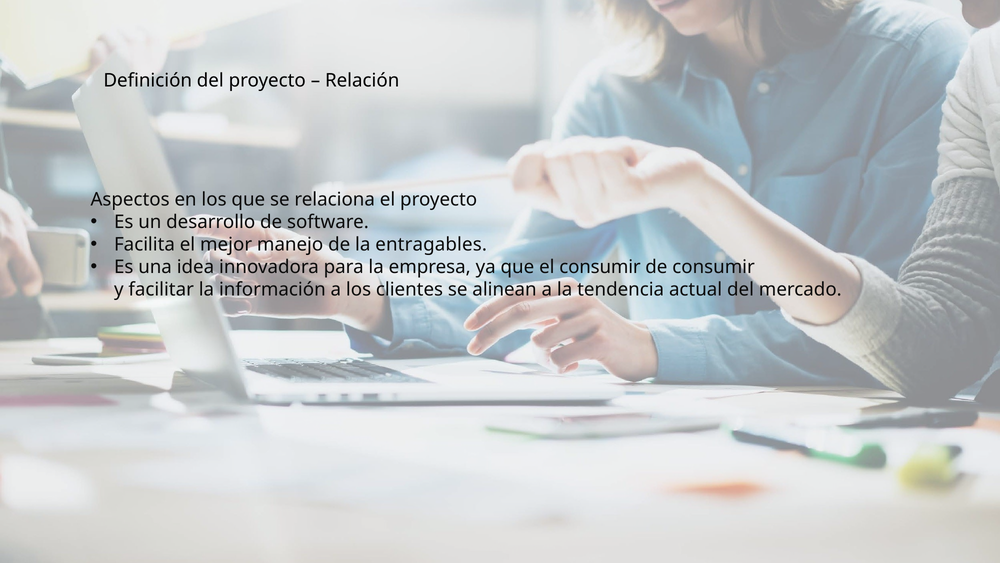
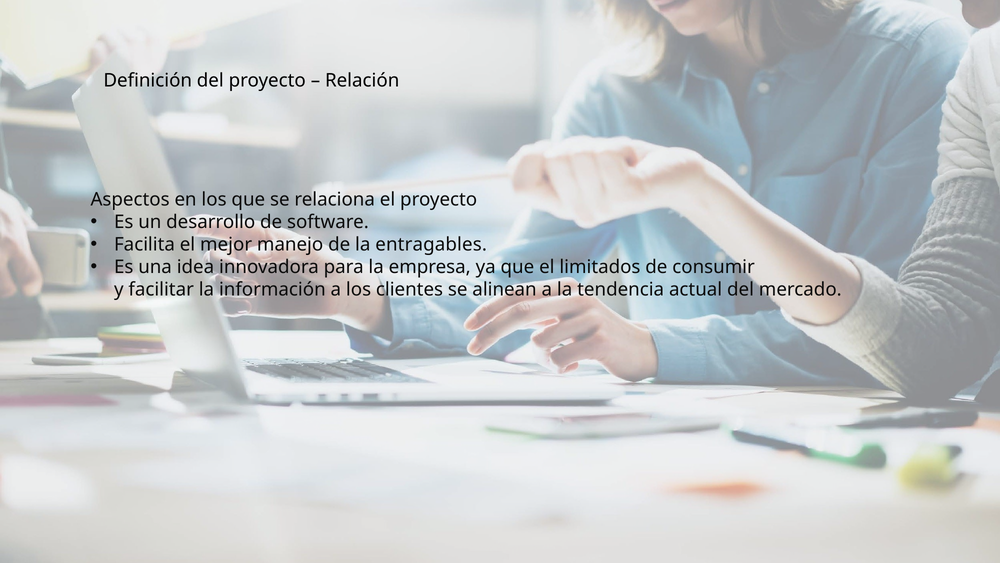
el consumir: consumir -> limitados (600, 267)
